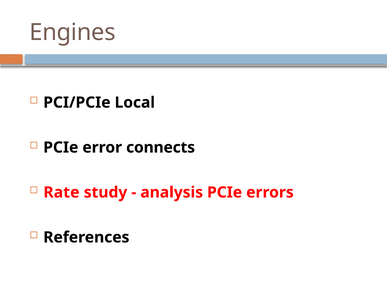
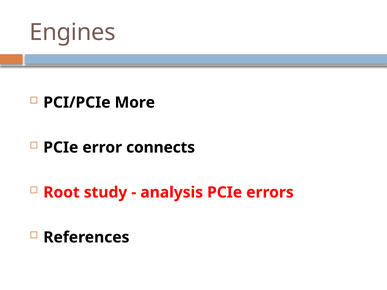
Local: Local -> More (135, 103)
Rate: Rate -> Root (62, 193)
